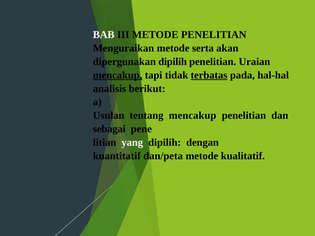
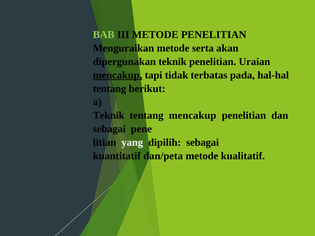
BAB colour: white -> light green (104, 35)
dipergunakan dipilih: dipilih -> teknik (173, 62)
terbatas underline: present -> none (209, 75)
analisis: analisis -> tentang (110, 89)
Usulan: Usulan -> Teknik (109, 116)
dipilih dengan: dengan -> sebagai (203, 143)
